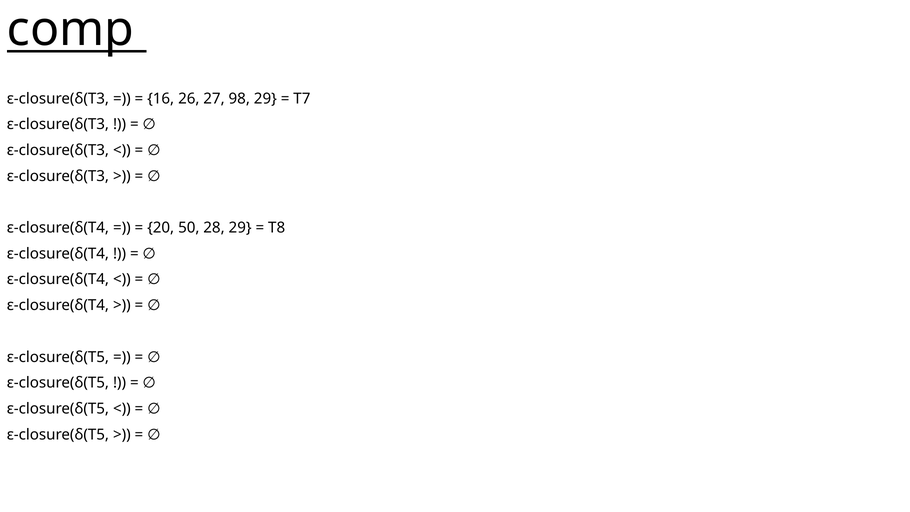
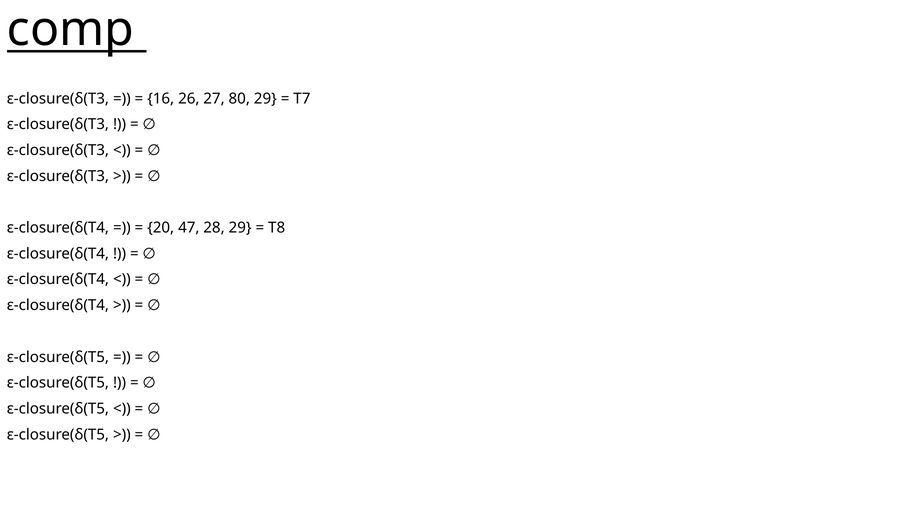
98: 98 -> 80 (239, 98)
50: 50 -> 47 (189, 228)
